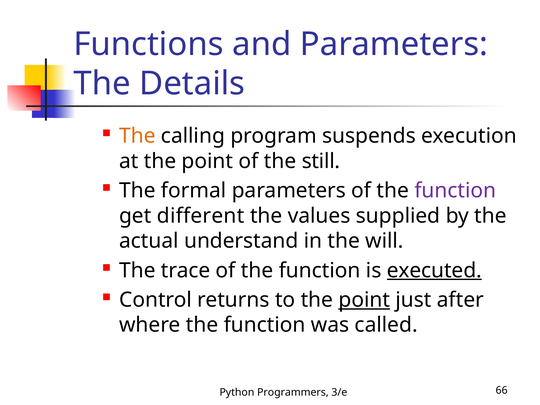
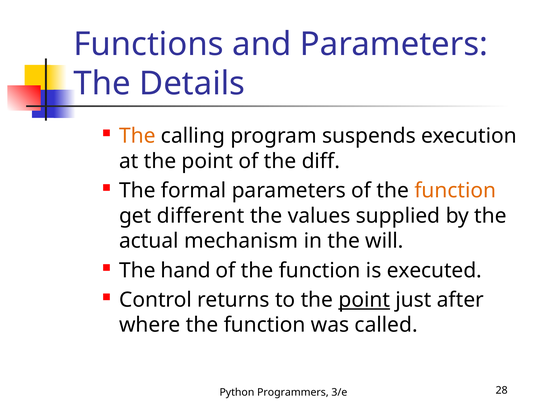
still: still -> diff (321, 161)
function colour: purple -> orange (455, 191)
understand: understand -> mechanism (241, 241)
trace: trace -> hand (186, 270)
executed underline: present -> none (434, 270)
66: 66 -> 28 (502, 391)
